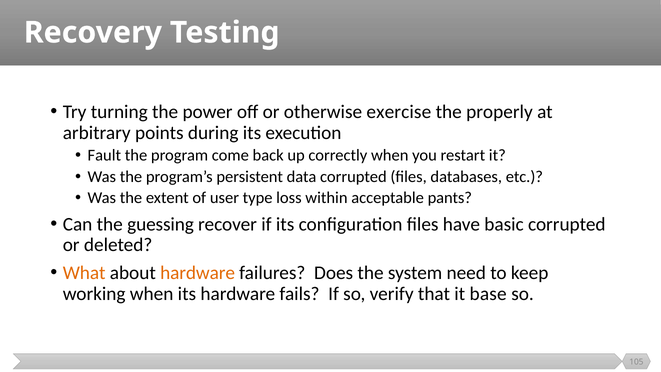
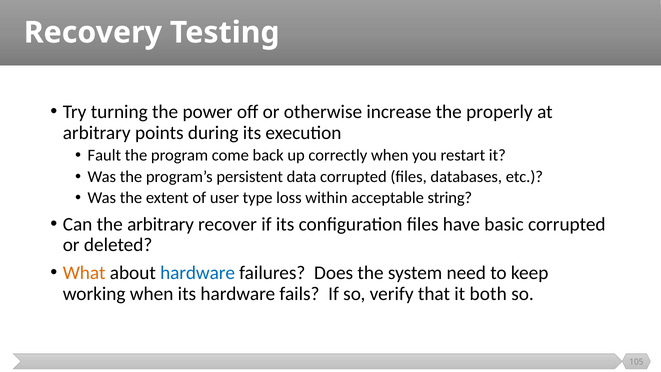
exercise: exercise -> increase (399, 112)
pants: pants -> string (450, 198)
the guessing: guessing -> arbitrary (161, 224)
hardware colour: orange -> blue (198, 273)
base: base -> both (488, 293)
